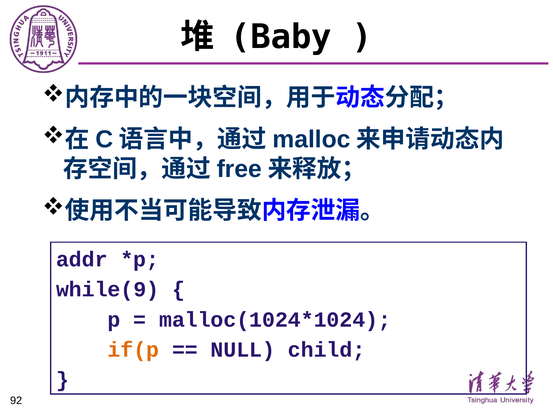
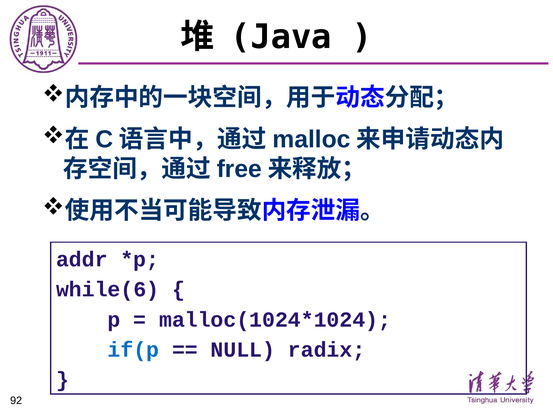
Baby: Baby -> Java (281, 37)
while(9: while(9 -> while(6 (108, 289)
if(p colour: orange -> blue (133, 350)
child: child -> radix (327, 350)
